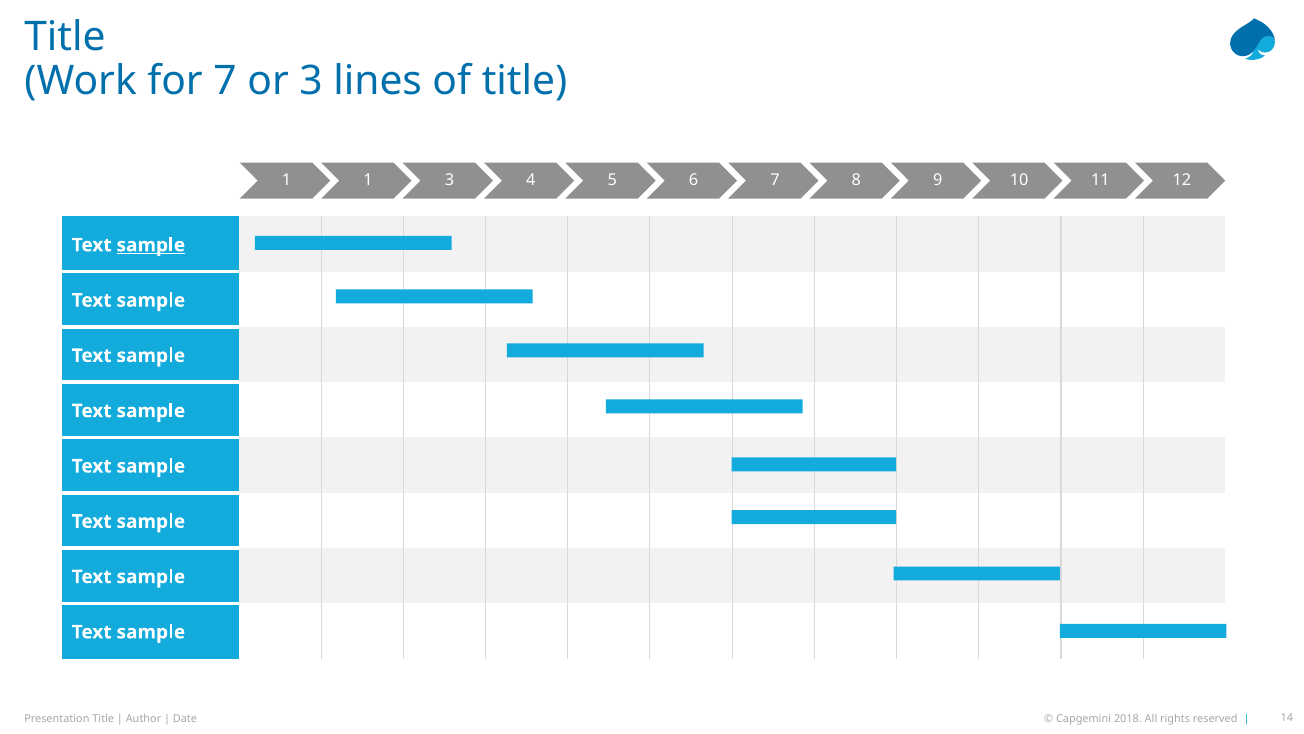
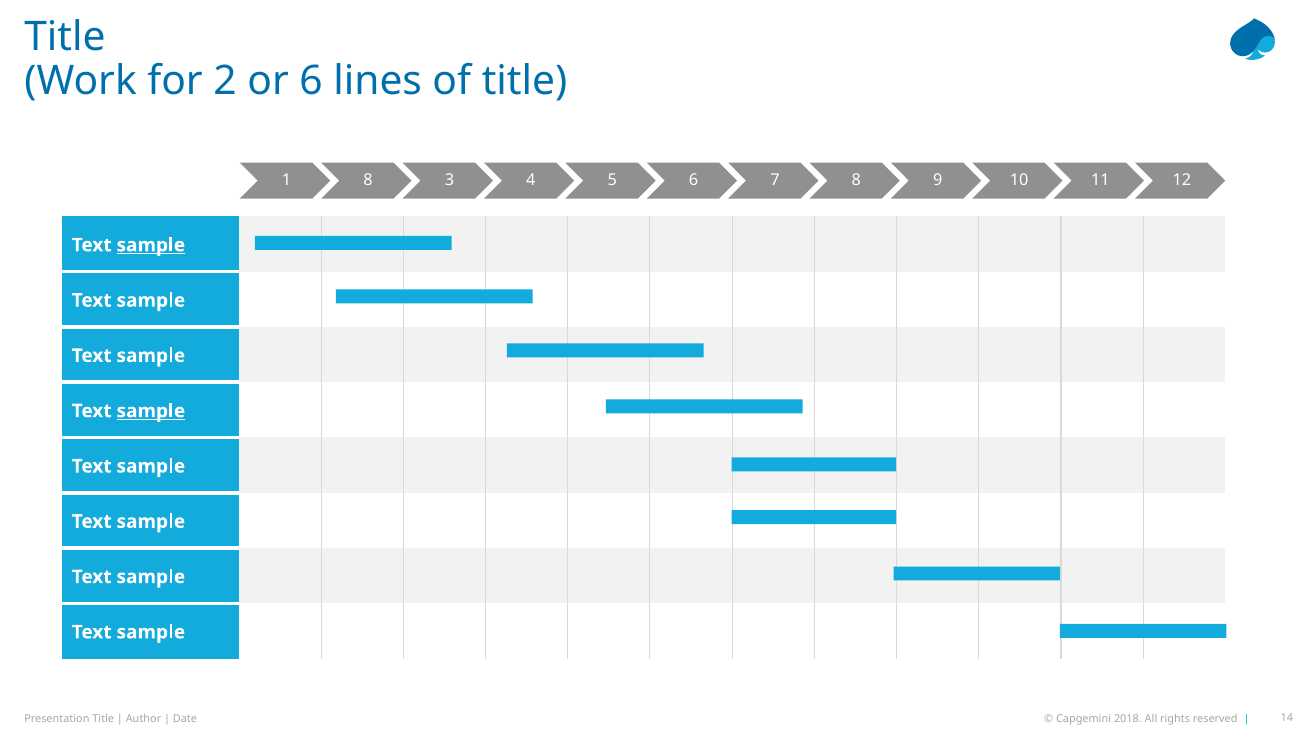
for 7: 7 -> 2 (225, 81)
or 3: 3 -> 6 (311, 81)
1 1: 1 -> 8 (368, 180)
sample underline: none -> present (151, 411)
